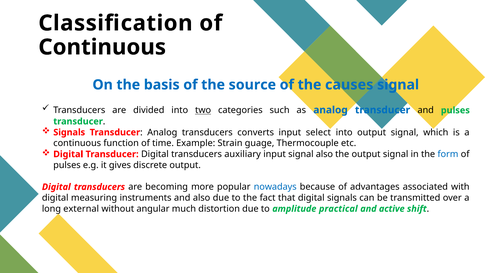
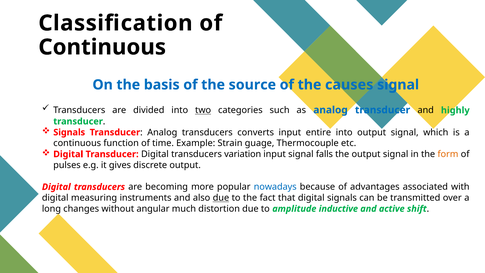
and pulses: pulses -> highly (455, 110)
select: select -> entire (318, 132)
auxiliary: auxiliary -> variation (243, 154)
signal also: also -> falls (324, 154)
form colour: blue -> orange (448, 154)
due underline: none -> present (221, 198)
external: external -> changes (81, 209)
practical: practical -> inductive (338, 209)
